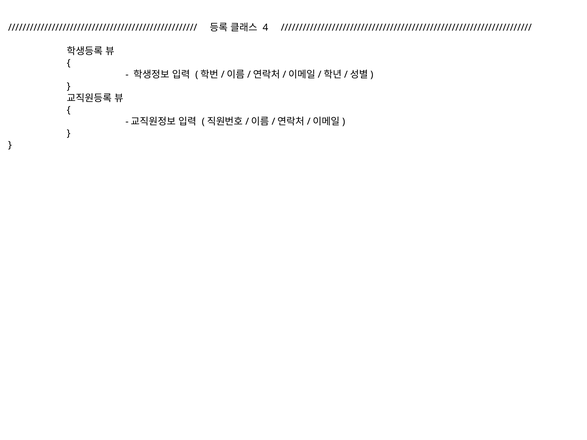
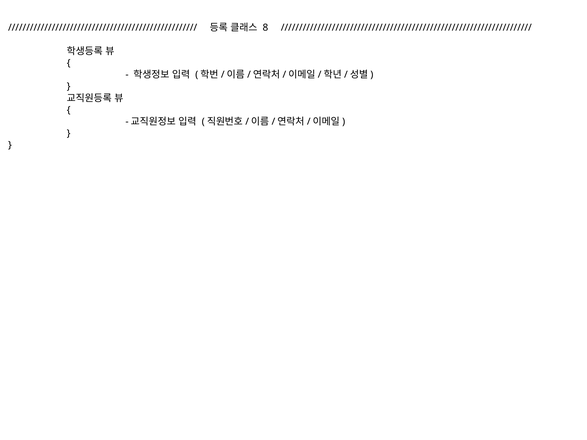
4: 4 -> 8 (265, 28)
